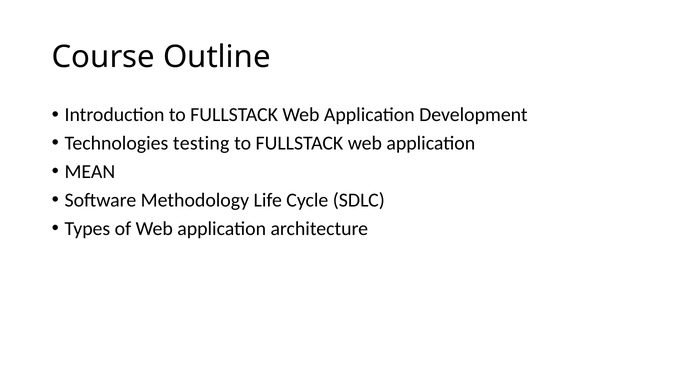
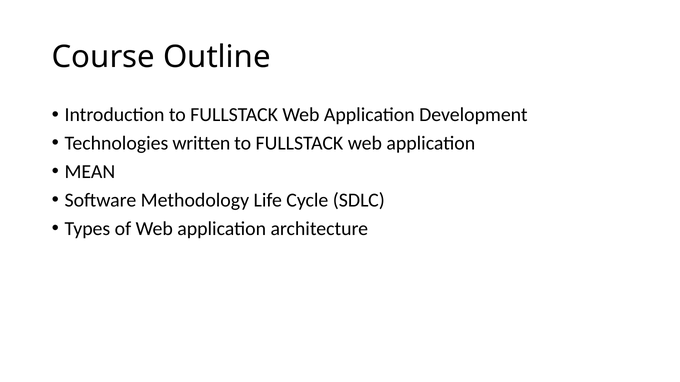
testing: testing -> written (201, 143)
